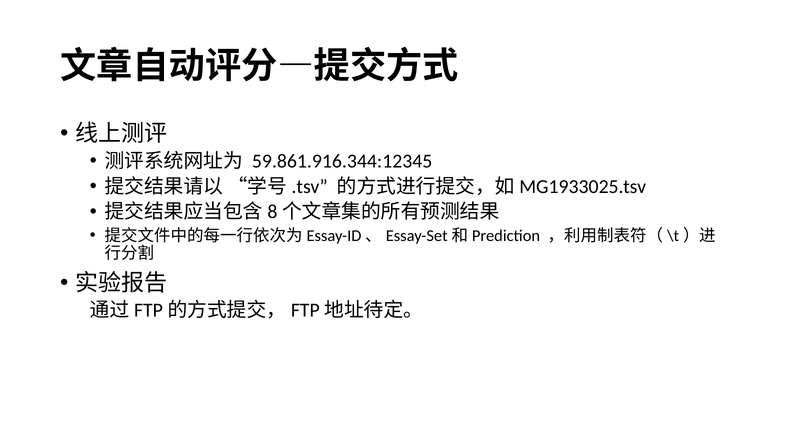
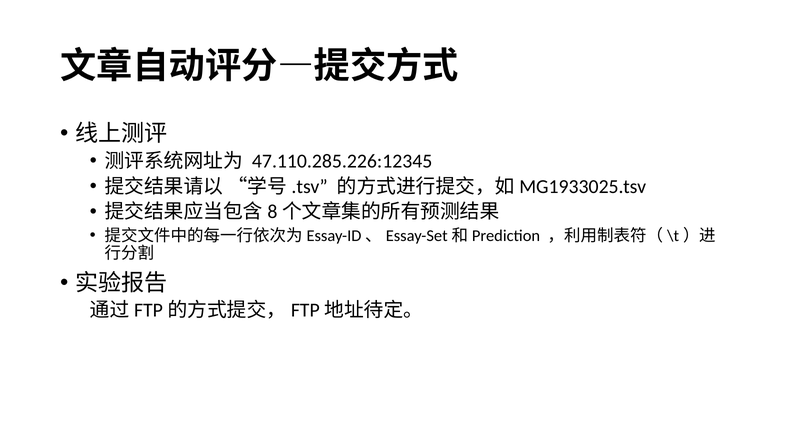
59.861.916.344:12345: 59.861.916.344:12345 -> 47.110.285.226:12345 (342, 161)
